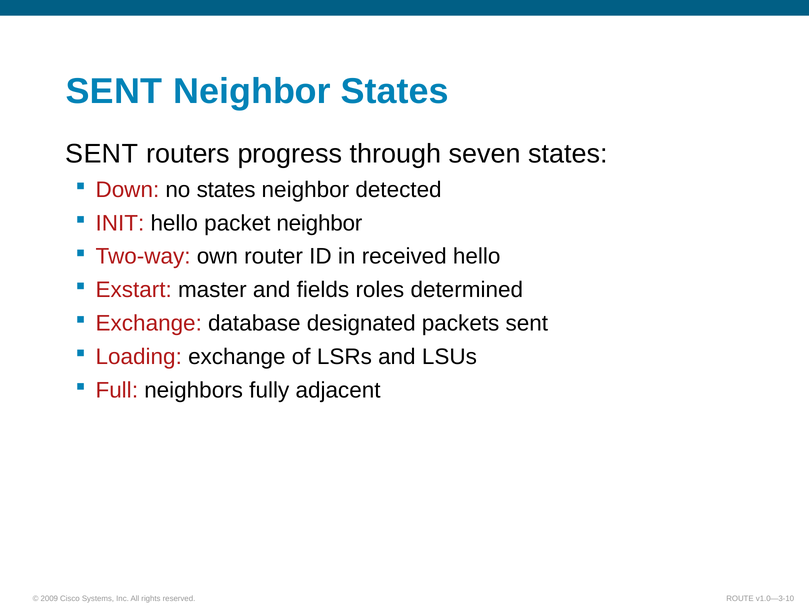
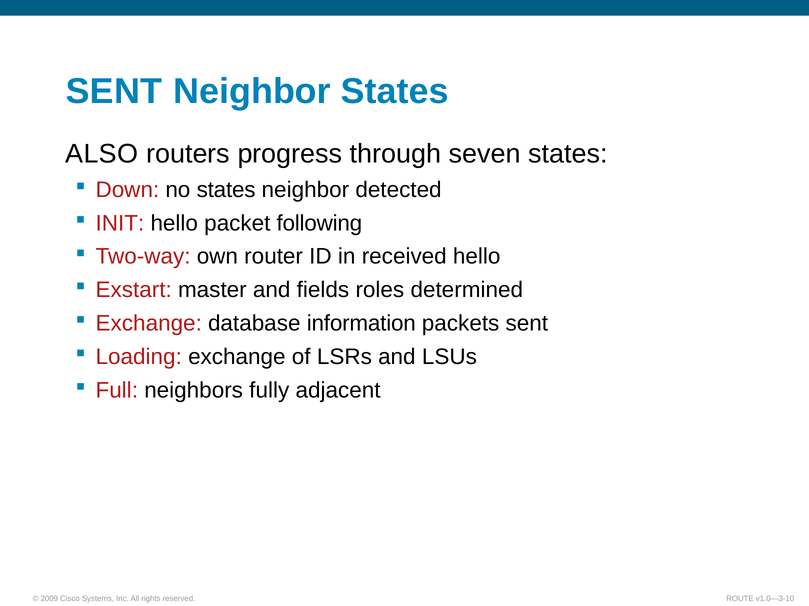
SENT: SENT -> ALSO (102, 154)
packet neighbor: neighbor -> following (319, 223)
designated: designated -> information (361, 324)
